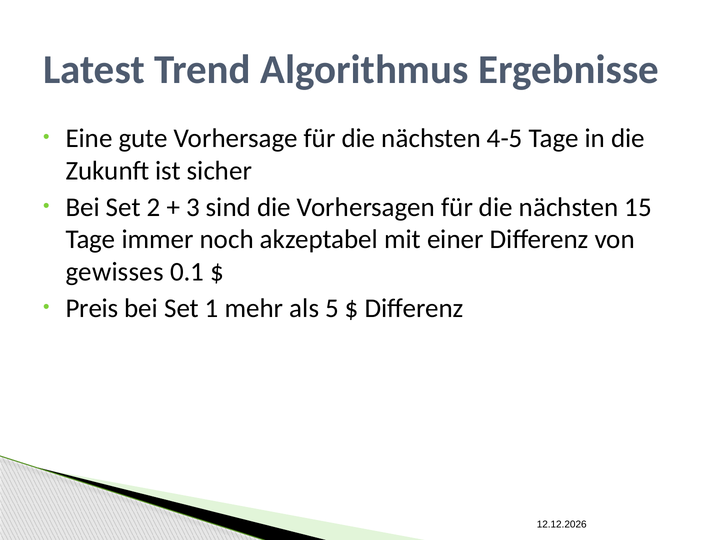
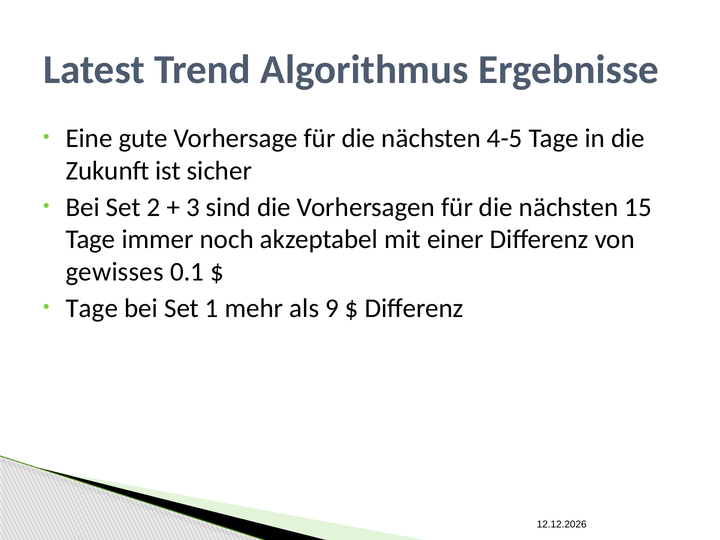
Preis: Preis -> Tage (92, 308)
5: 5 -> 9 (332, 308)
